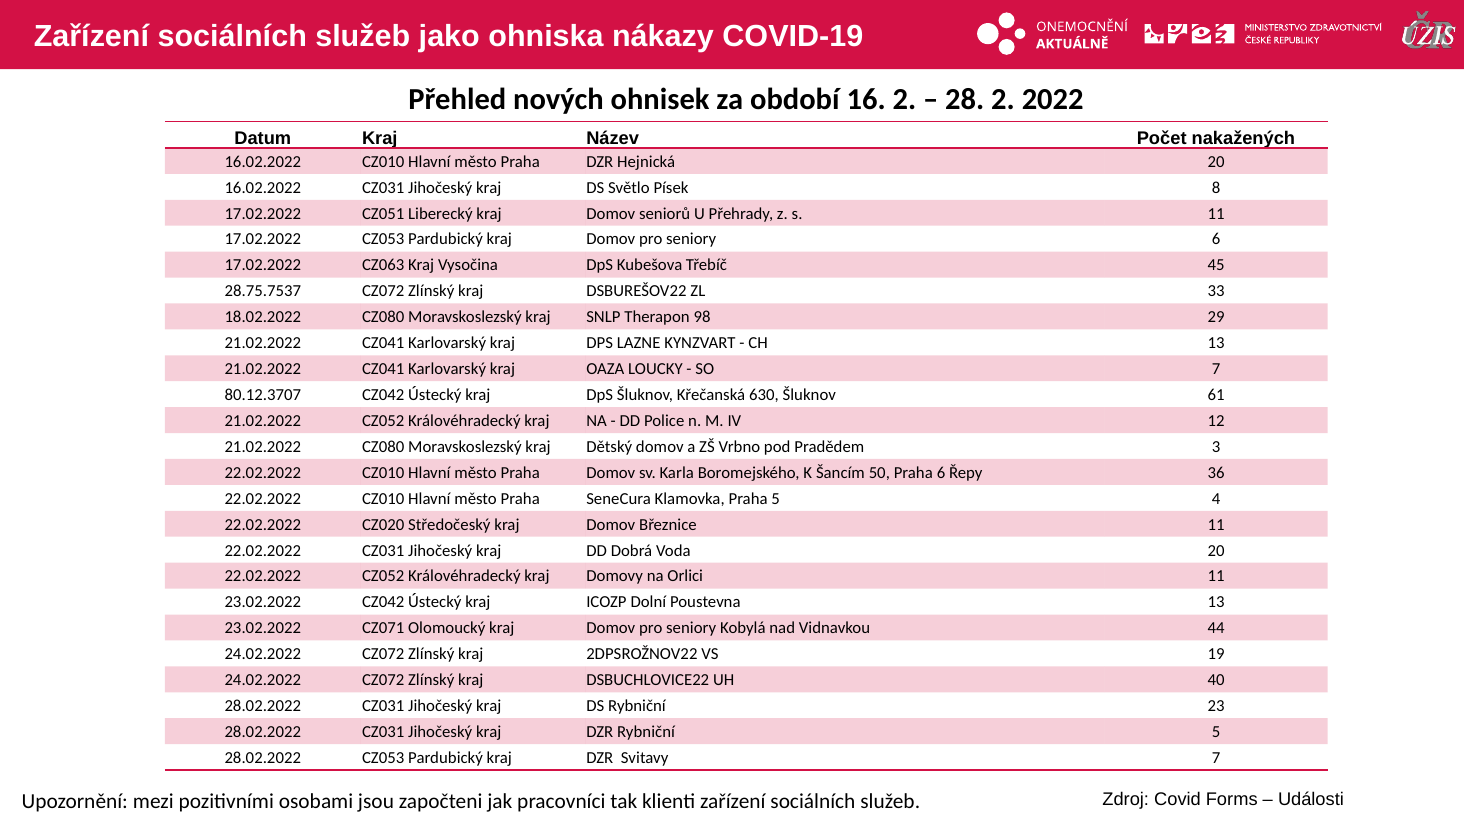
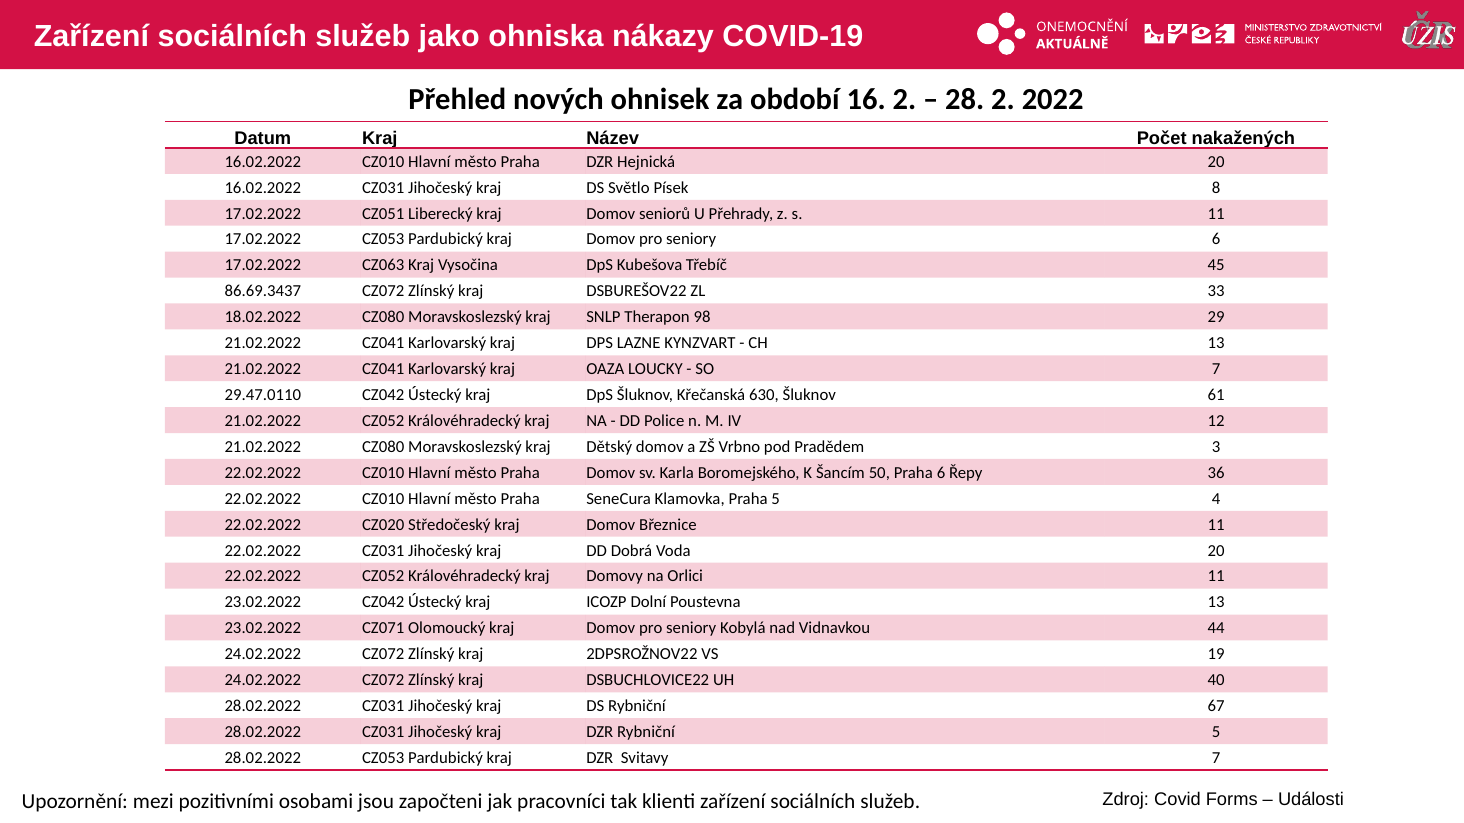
28.75.7537: 28.75.7537 -> 86.69.3437 (263, 291)
80.12.3707: 80.12.3707 -> 29.47.0110 (263, 395)
23: 23 -> 67 (1216, 706)
